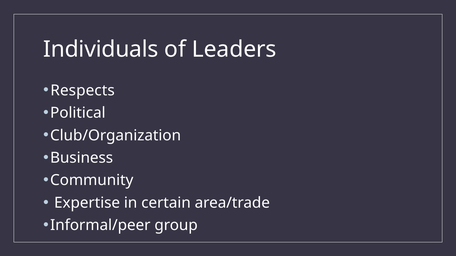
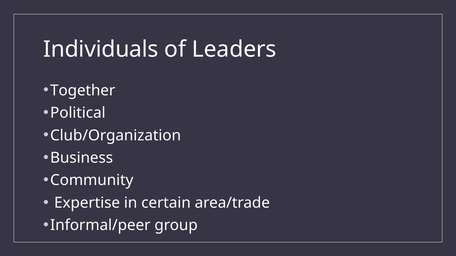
Respects: Respects -> Together (83, 91)
